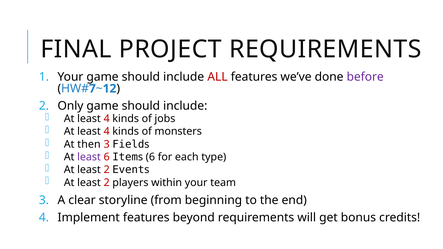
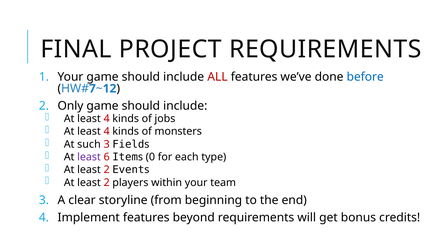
before colour: purple -> blue (365, 77)
then: then -> such (89, 144)
6: 6 -> 0 (150, 157)
